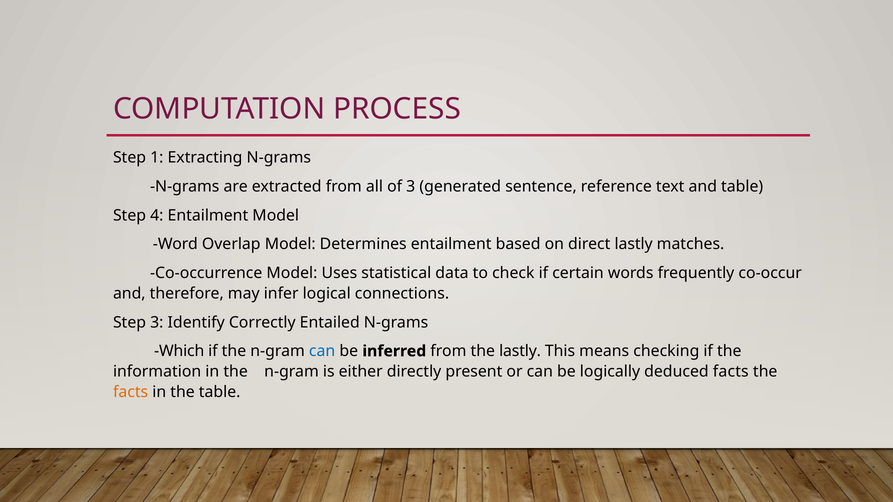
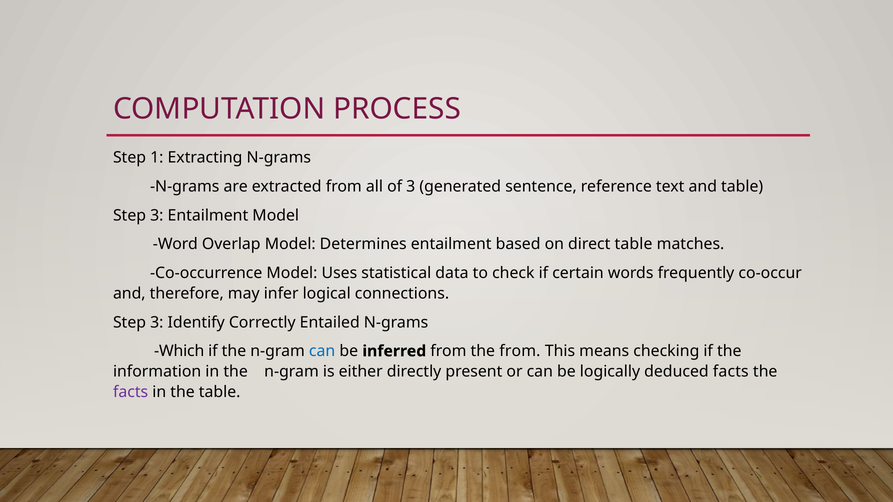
4: 4 -> 3 (157, 215)
direct lastly: lastly -> table (633, 244)
the lastly: lastly -> from (520, 351)
facts colour: orange -> purple (131, 392)
